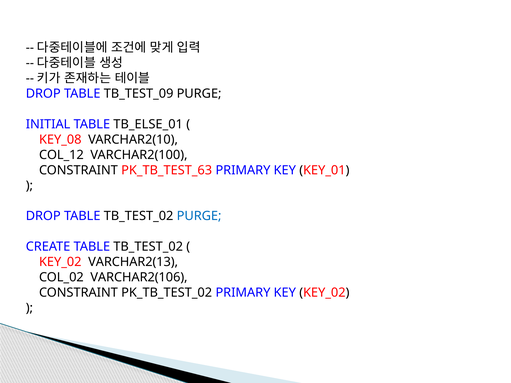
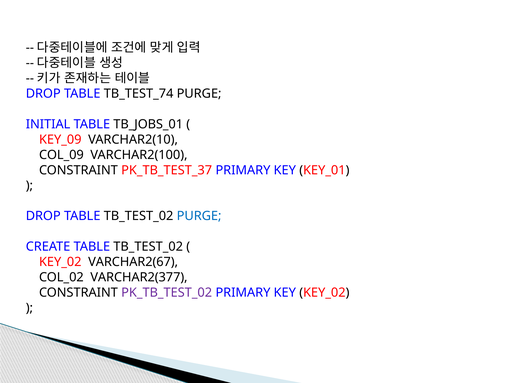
TB_TEST_09: TB_TEST_09 -> TB_TEST_74 (139, 94)
TB_ELSE_01: TB_ELSE_01 -> TB_JOBS_01 (148, 124)
KEY_08: KEY_08 -> KEY_09 (60, 140)
COL_12: COL_12 -> COL_09 (61, 155)
PK_TB_TEST_63: PK_TB_TEST_63 -> PK_TB_TEST_37 (167, 170)
VARCHAR2(13: VARCHAR2(13 -> VARCHAR2(67 (133, 262)
VARCHAR2(106: VARCHAR2(106 -> VARCHAR2(377 (139, 278)
PK_TB_TEST_02 colour: black -> purple (167, 293)
